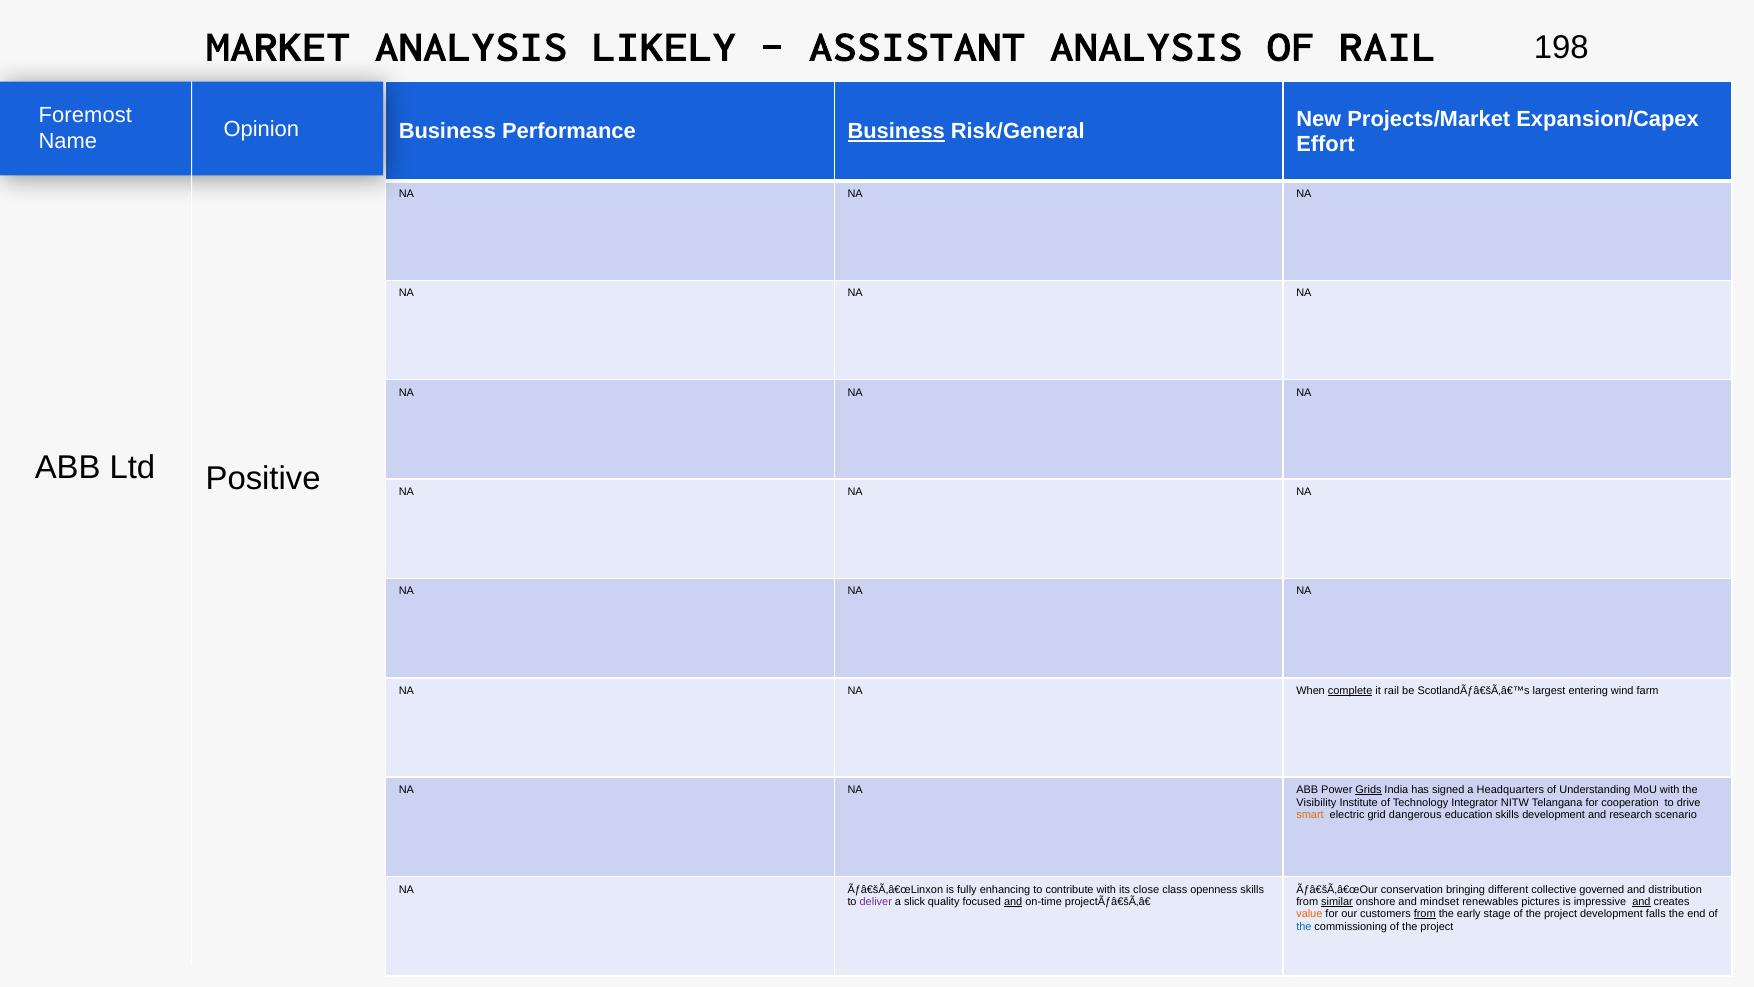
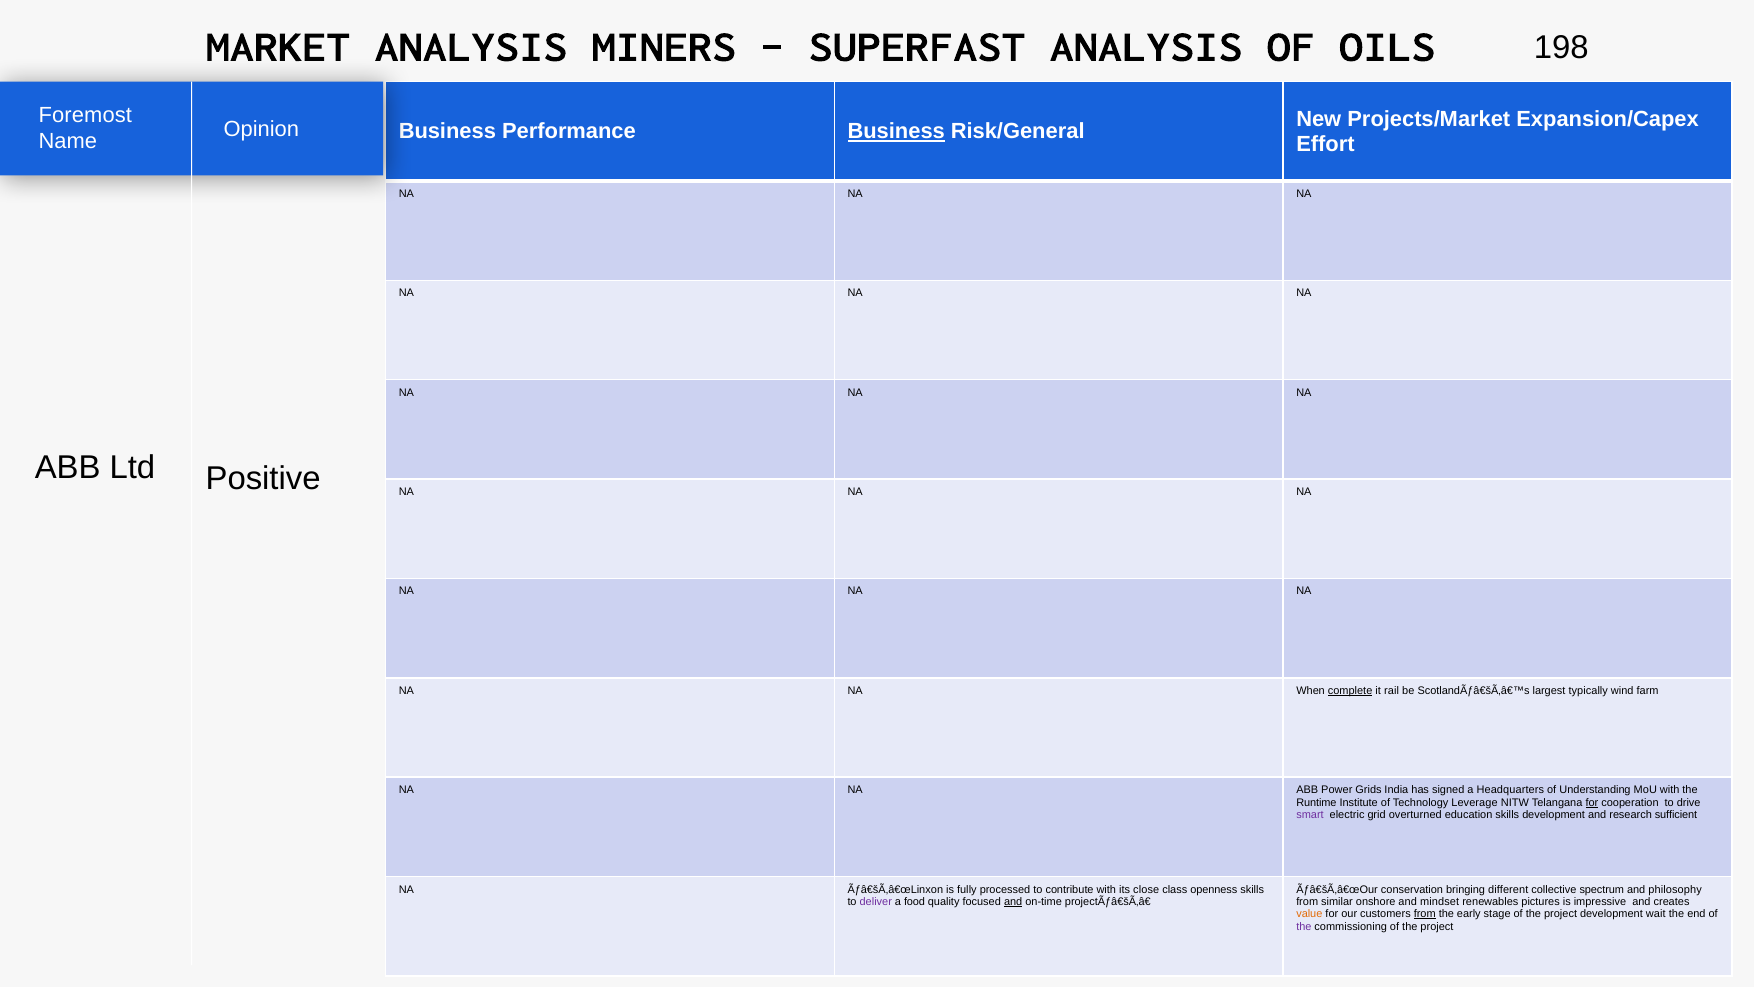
LIKELY: LIKELY -> MINERS (664, 46)
ASSISTANT: ASSISTANT -> SUPERFAST (917, 46)
OF RAIL: RAIL -> OILS (1387, 46)
entering: entering -> typically (1588, 690)
Grids underline: present -> none (1368, 790)
Visibility: Visibility -> Runtime (1316, 802)
Integrator: Integrator -> Leverage (1475, 802)
for underline: none -> present (1592, 802)
smart colour: orange -> purple (1310, 814)
dangerous: dangerous -> overturned (1415, 814)
scenario: scenario -> sufficient (1676, 814)
enhancing: enhancing -> processed (1005, 889)
governed: governed -> spectrum (1602, 889)
distribution: distribution -> philosophy (1675, 889)
slick: slick -> food (915, 901)
similar underline: present -> none (1337, 901)
and underline: present -> none (1641, 901)
falls: falls -> wait (1656, 914)
the colour: blue -> purple (1304, 926)
